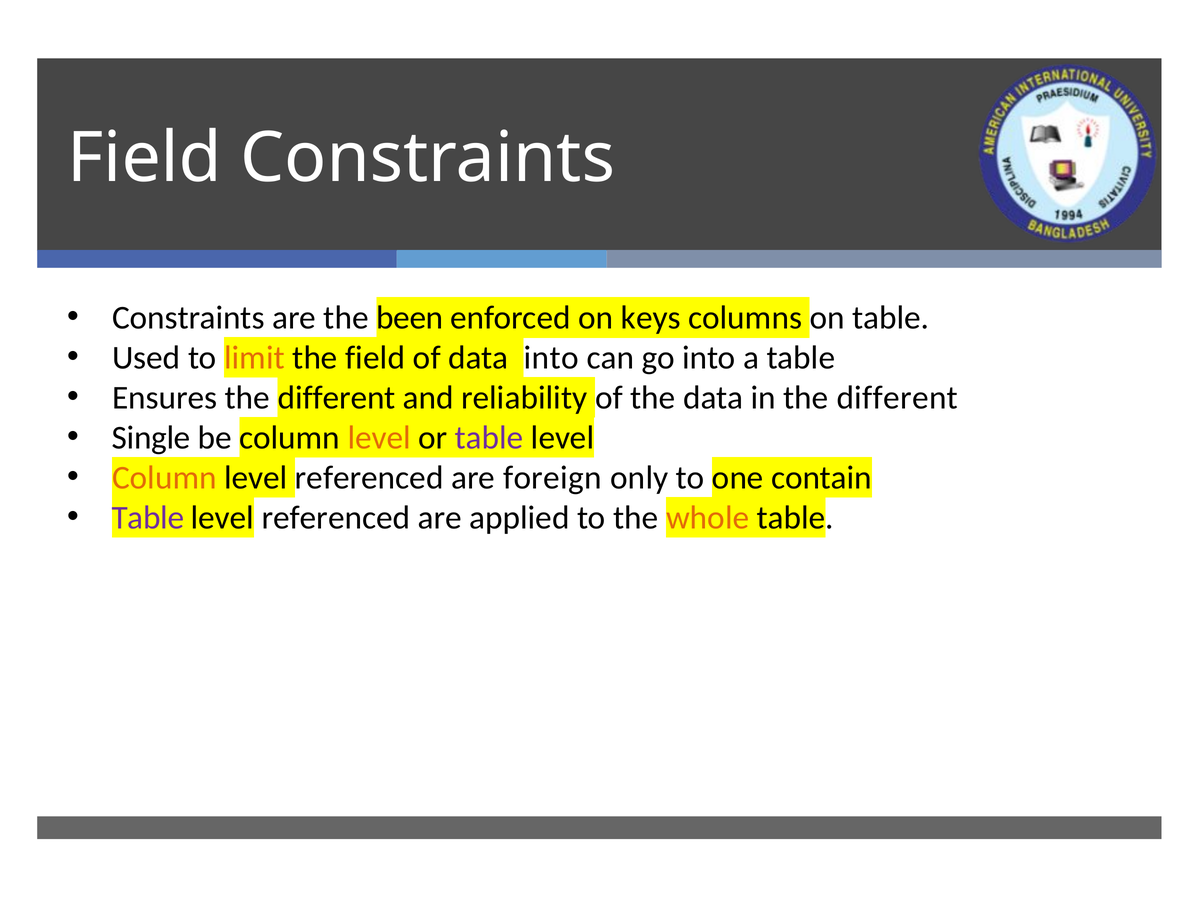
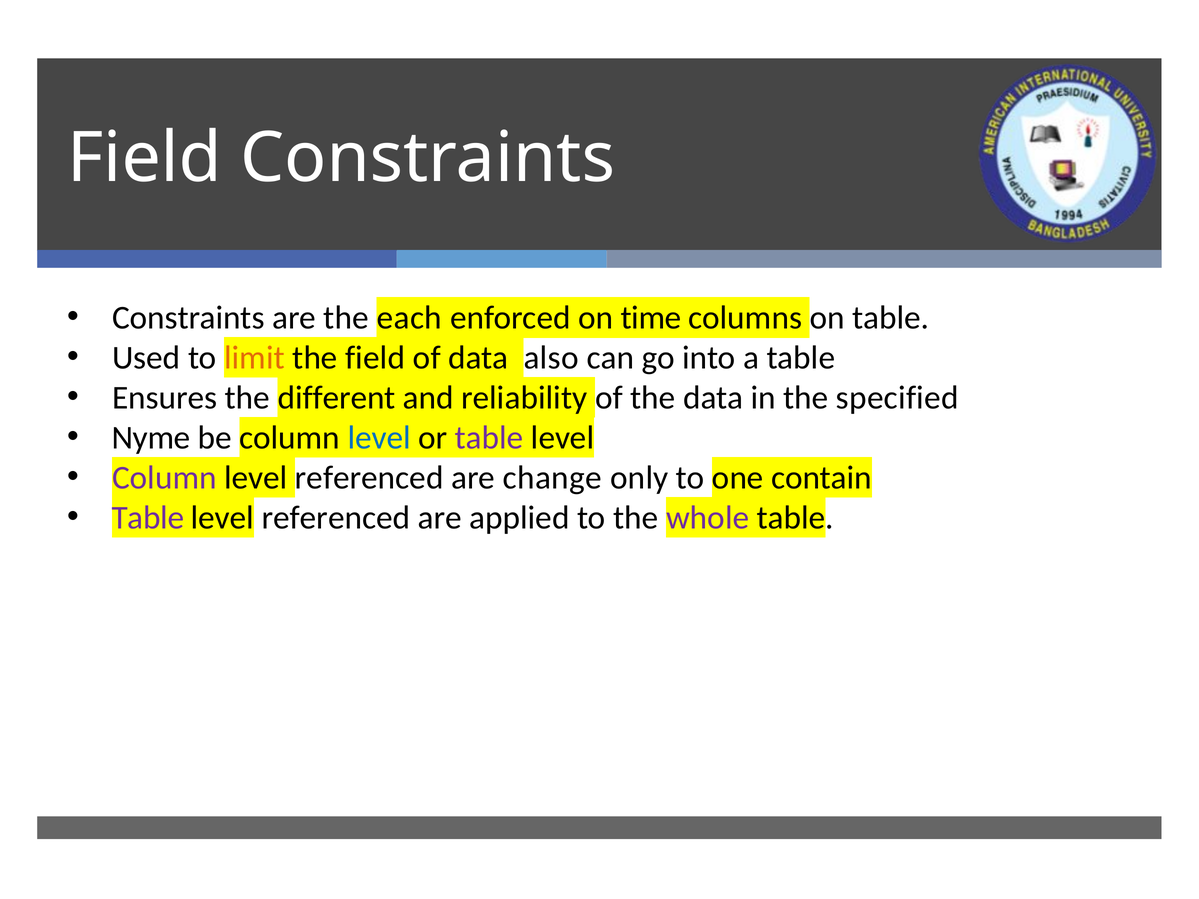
been: been -> each (409, 318)
keys: keys -> time (651, 318)
data into: into -> also (551, 358)
in the different: different -> specified (897, 398)
Single: Single -> Nyme (151, 438)
level colour: orange -> blue (379, 438)
Column colour: orange -> purple (164, 478)
foreign: foreign -> change (552, 478)
whole colour: orange -> purple (708, 518)
